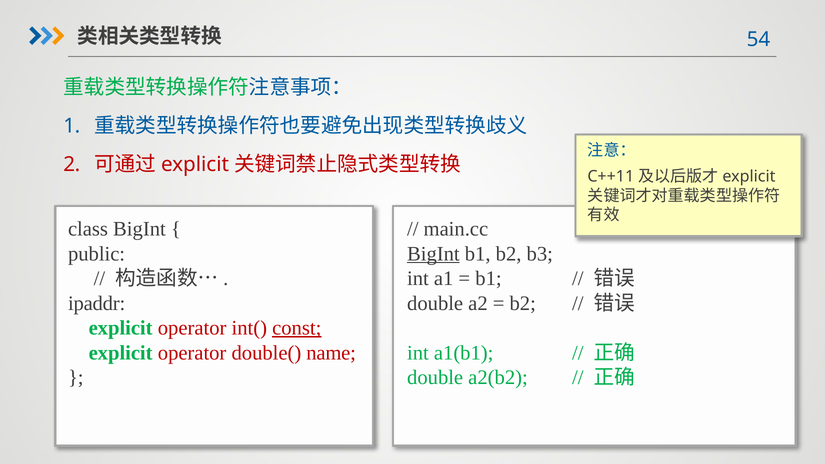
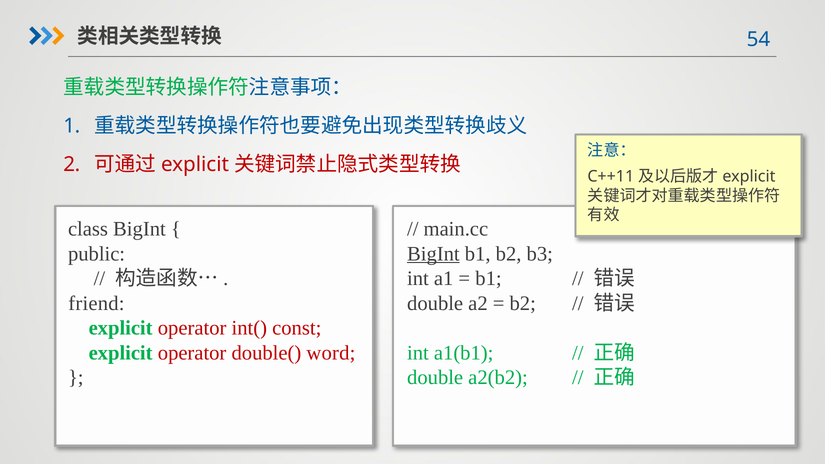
ipaddr: ipaddr -> friend (96, 303)
const underline: present -> none (297, 328)
name: name -> word (331, 353)
